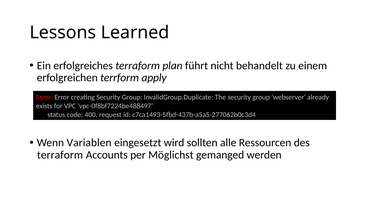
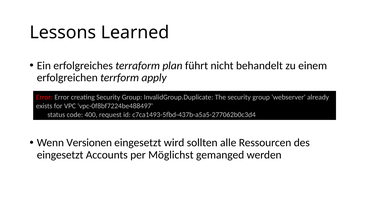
Variablen: Variablen -> Versionen (89, 143)
terraform: terraform -> eingesetzt (60, 155)
